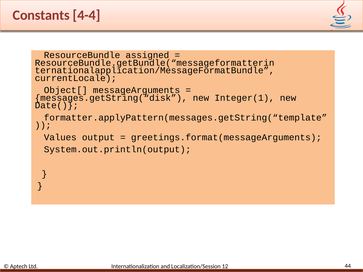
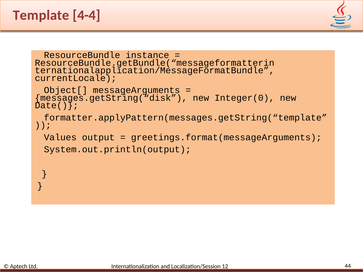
Constants: Constants -> Template (41, 15)
assigned: assigned -> instance (147, 55)
Integer(1: Integer(1 -> Integer(0 (244, 98)
